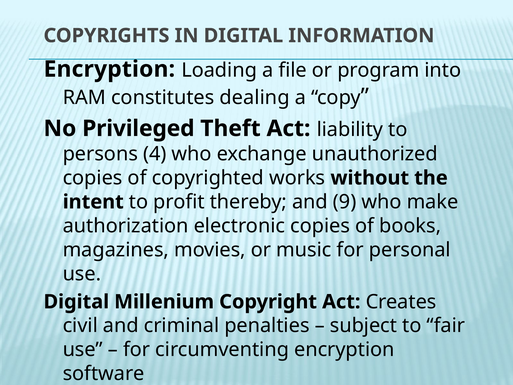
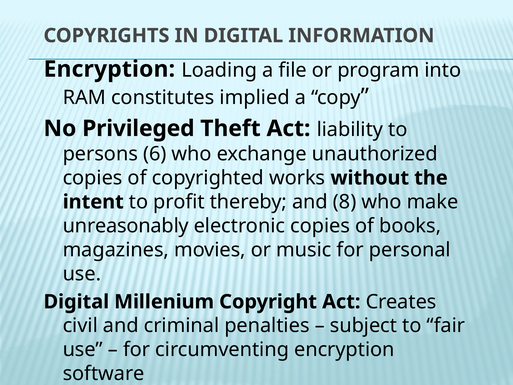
dealing: dealing -> implied (255, 97)
4: 4 -> 6 (155, 154)
9: 9 -> 8 (345, 202)
authorization: authorization -> unreasonably (126, 226)
